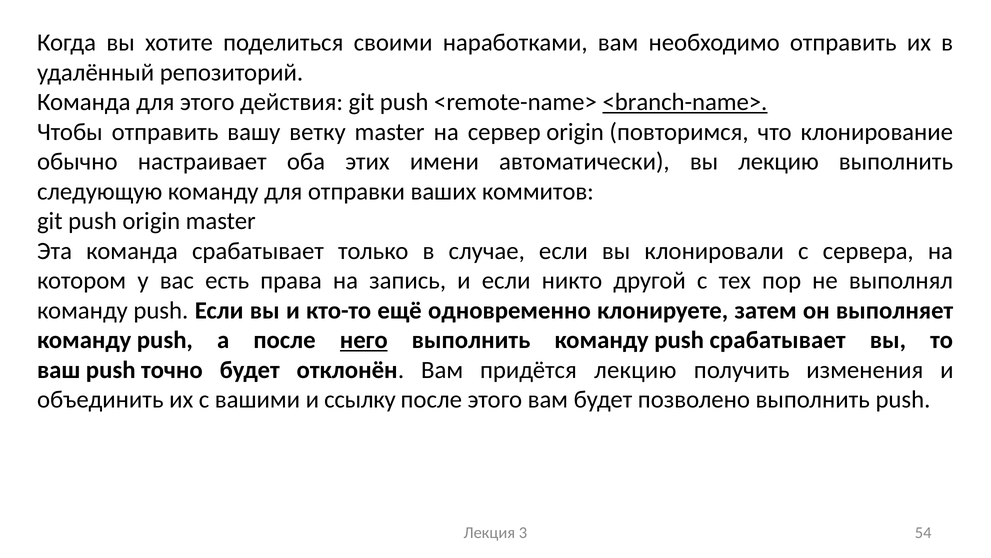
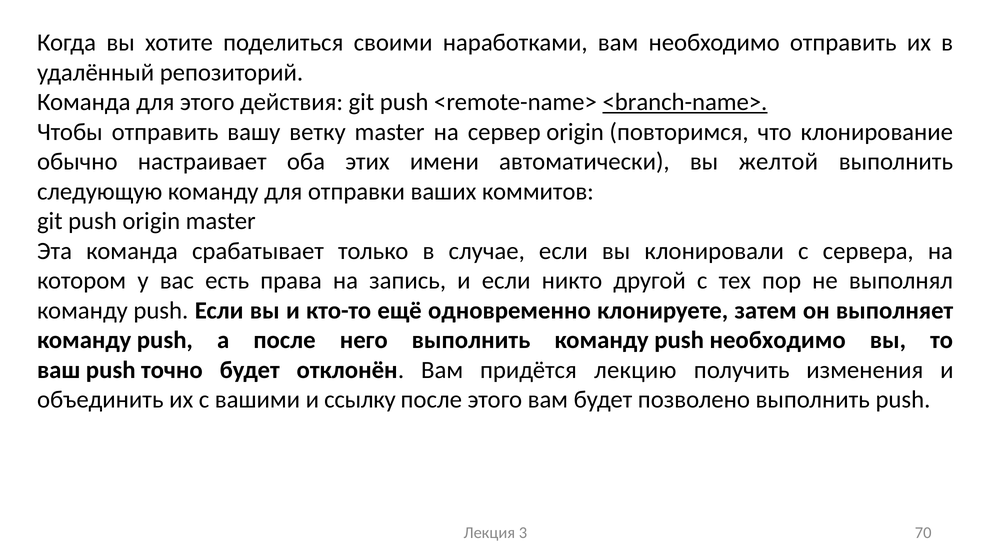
вы лекцию: лекцию -> желтой (778, 162)
него underline: present -> none (364, 340)
push срабатывает: срабатывает -> необходимо (778, 340)
54: 54 -> 70 (923, 532)
